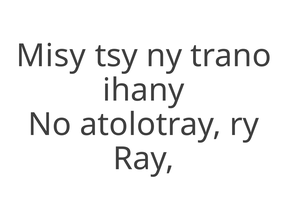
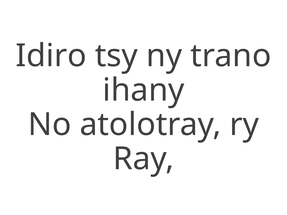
Misy: Misy -> Idiro (51, 56)
